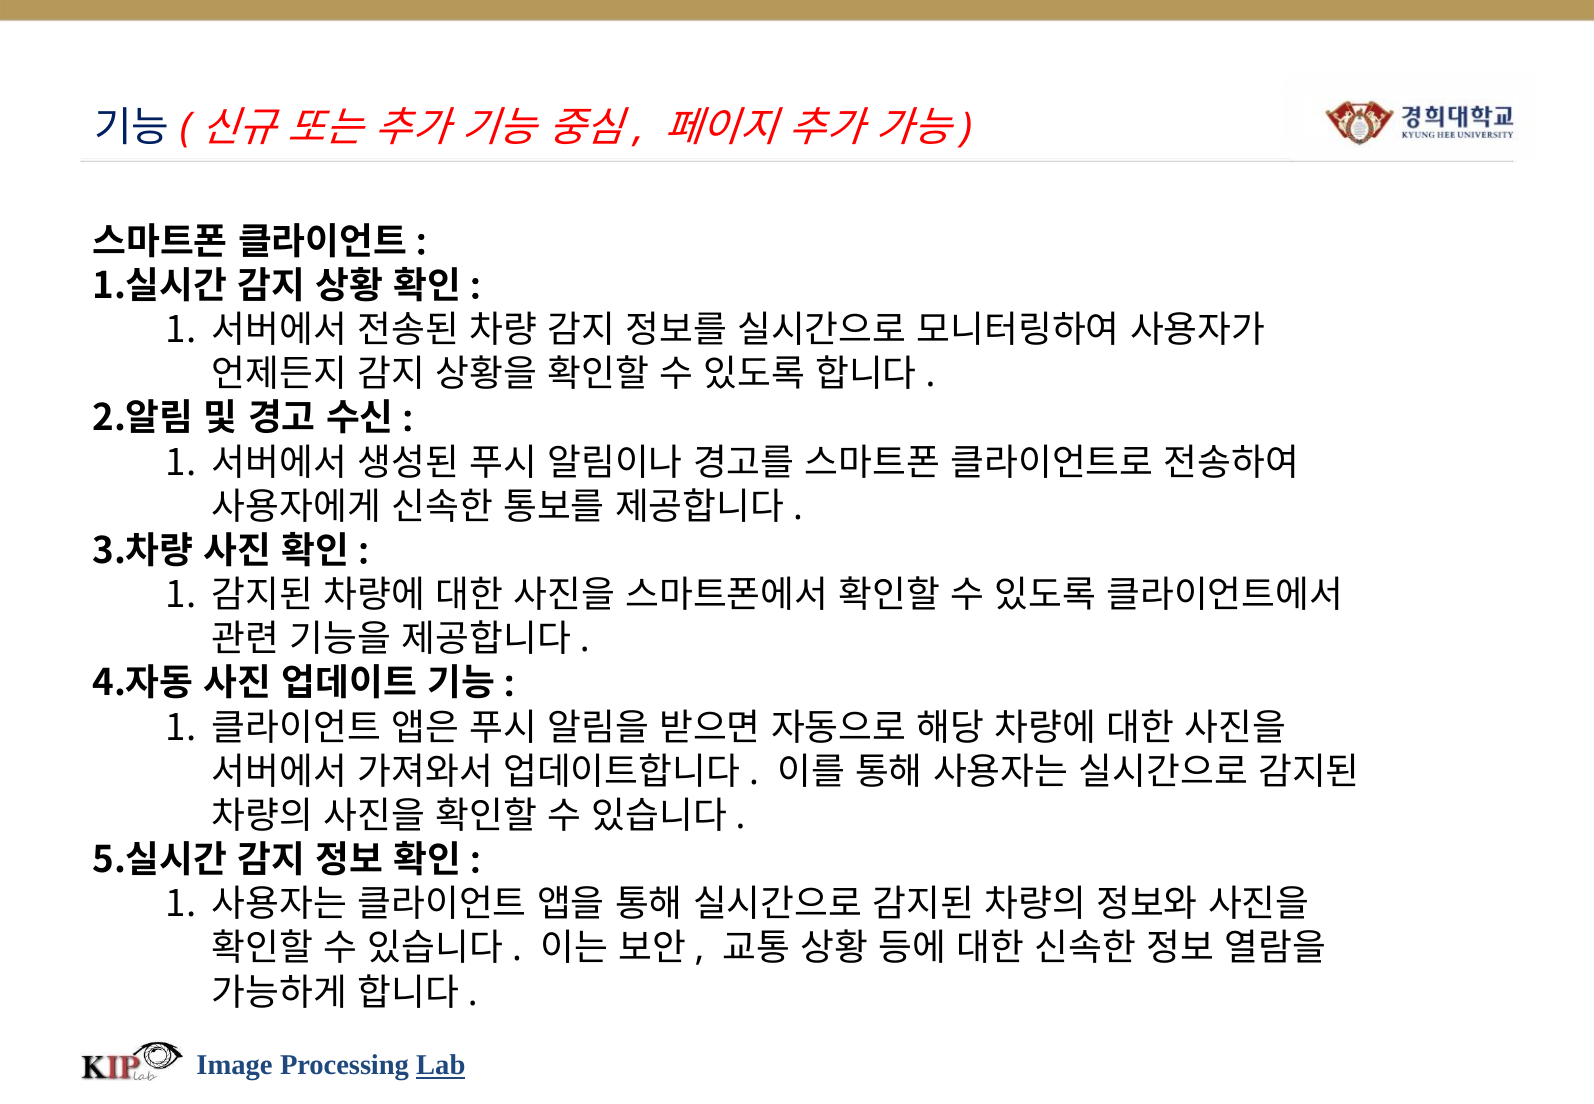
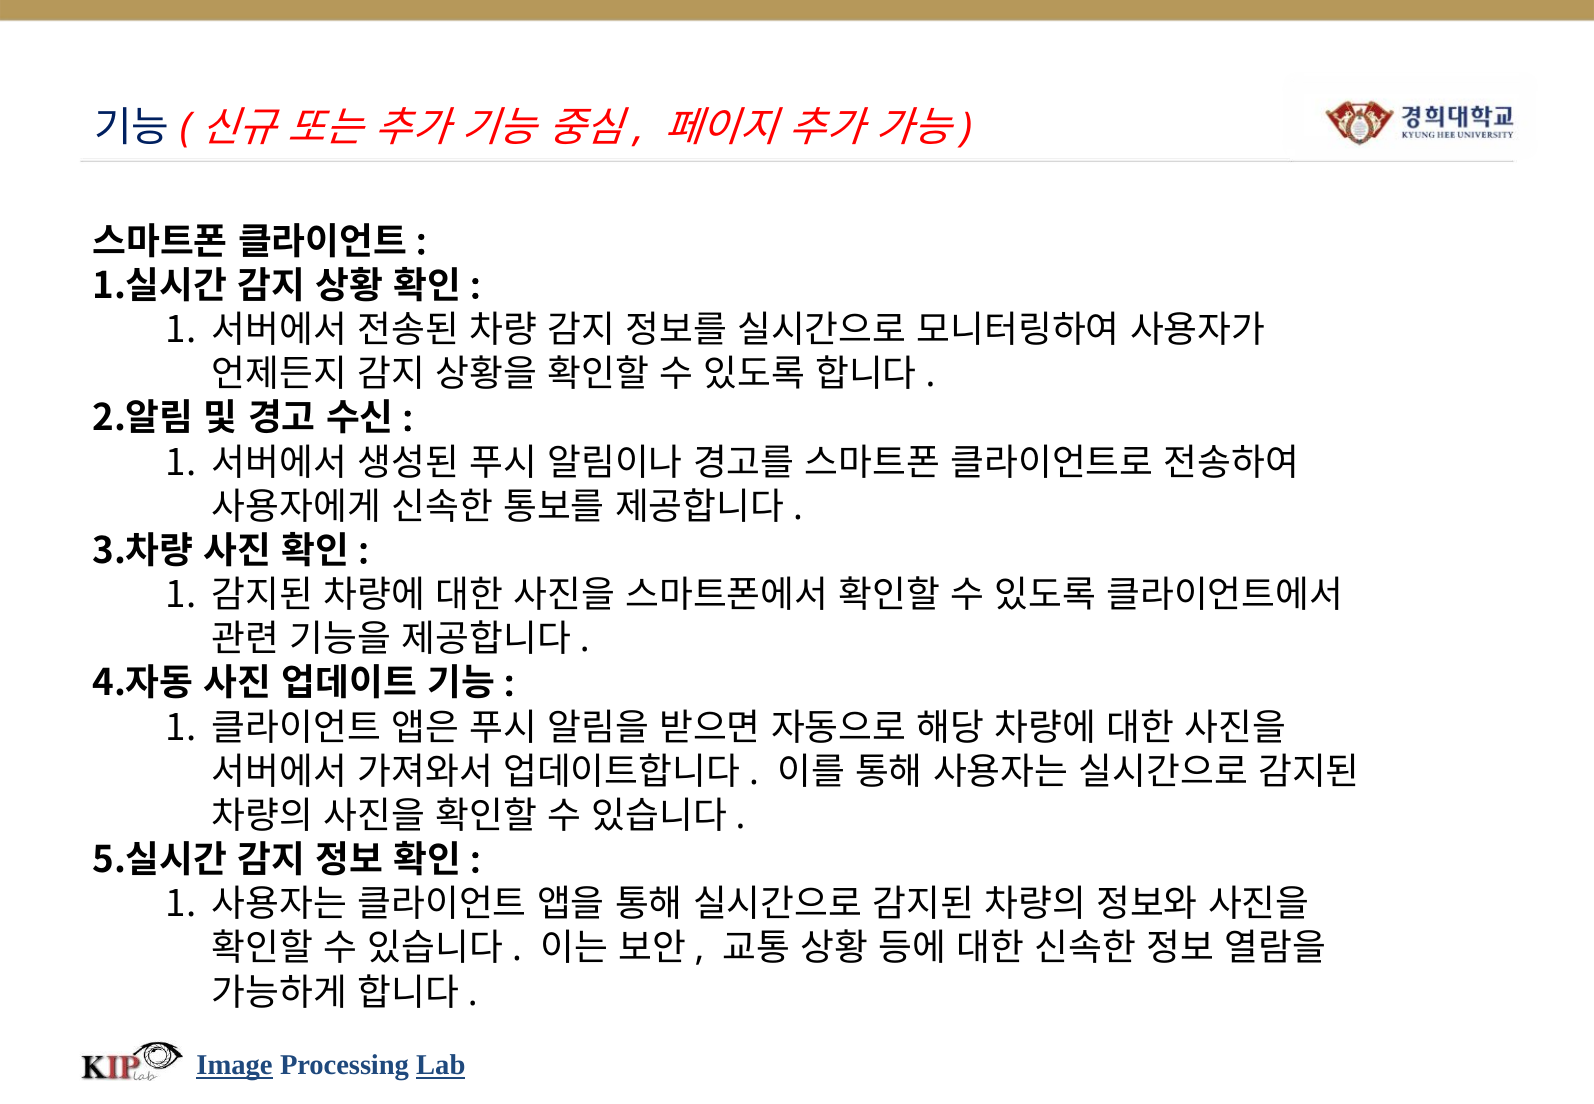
Image underline: none -> present (235, 1065)
